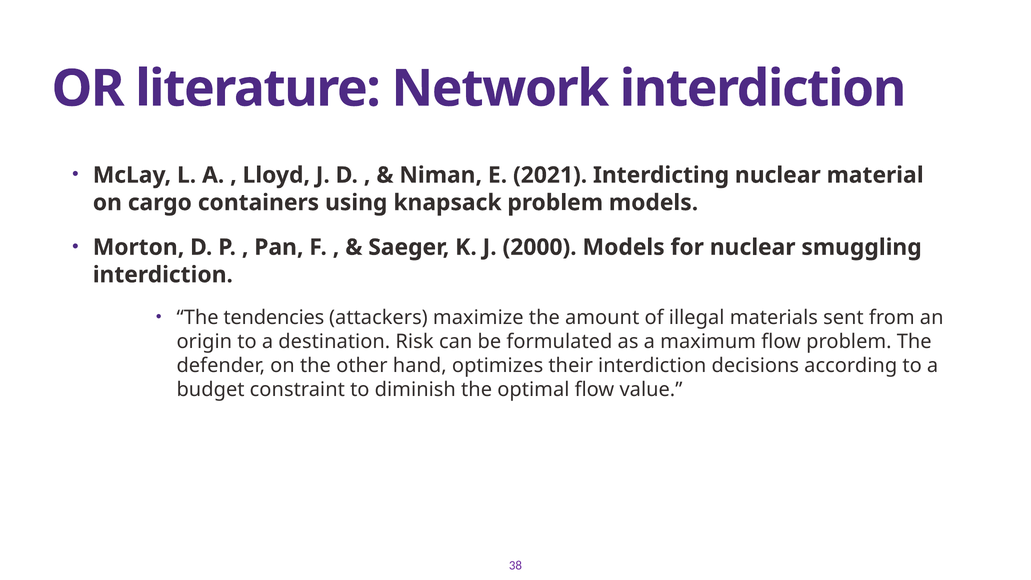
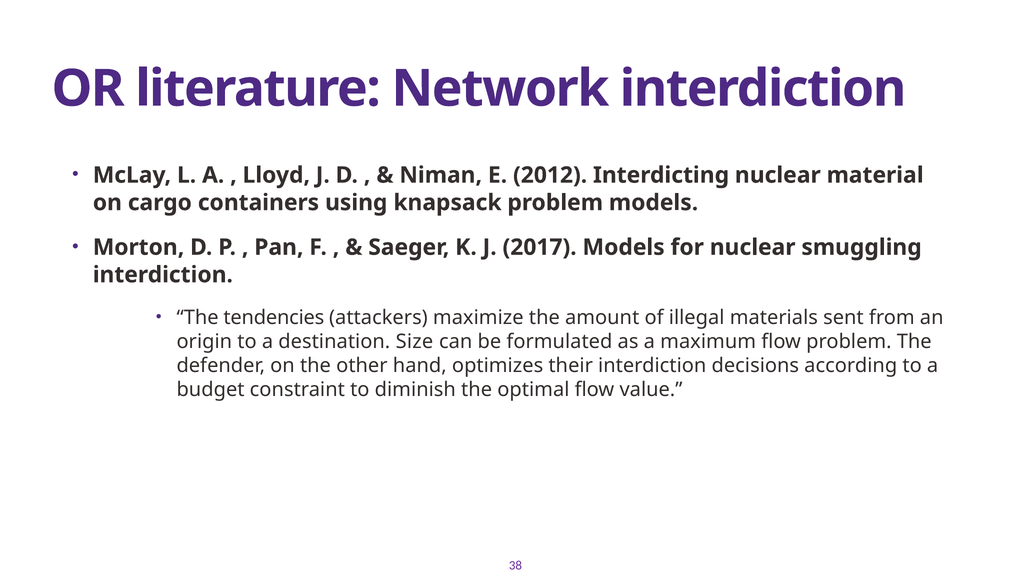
2021: 2021 -> 2012 (550, 175)
2000: 2000 -> 2017 (540, 247)
Risk: Risk -> Size (414, 342)
